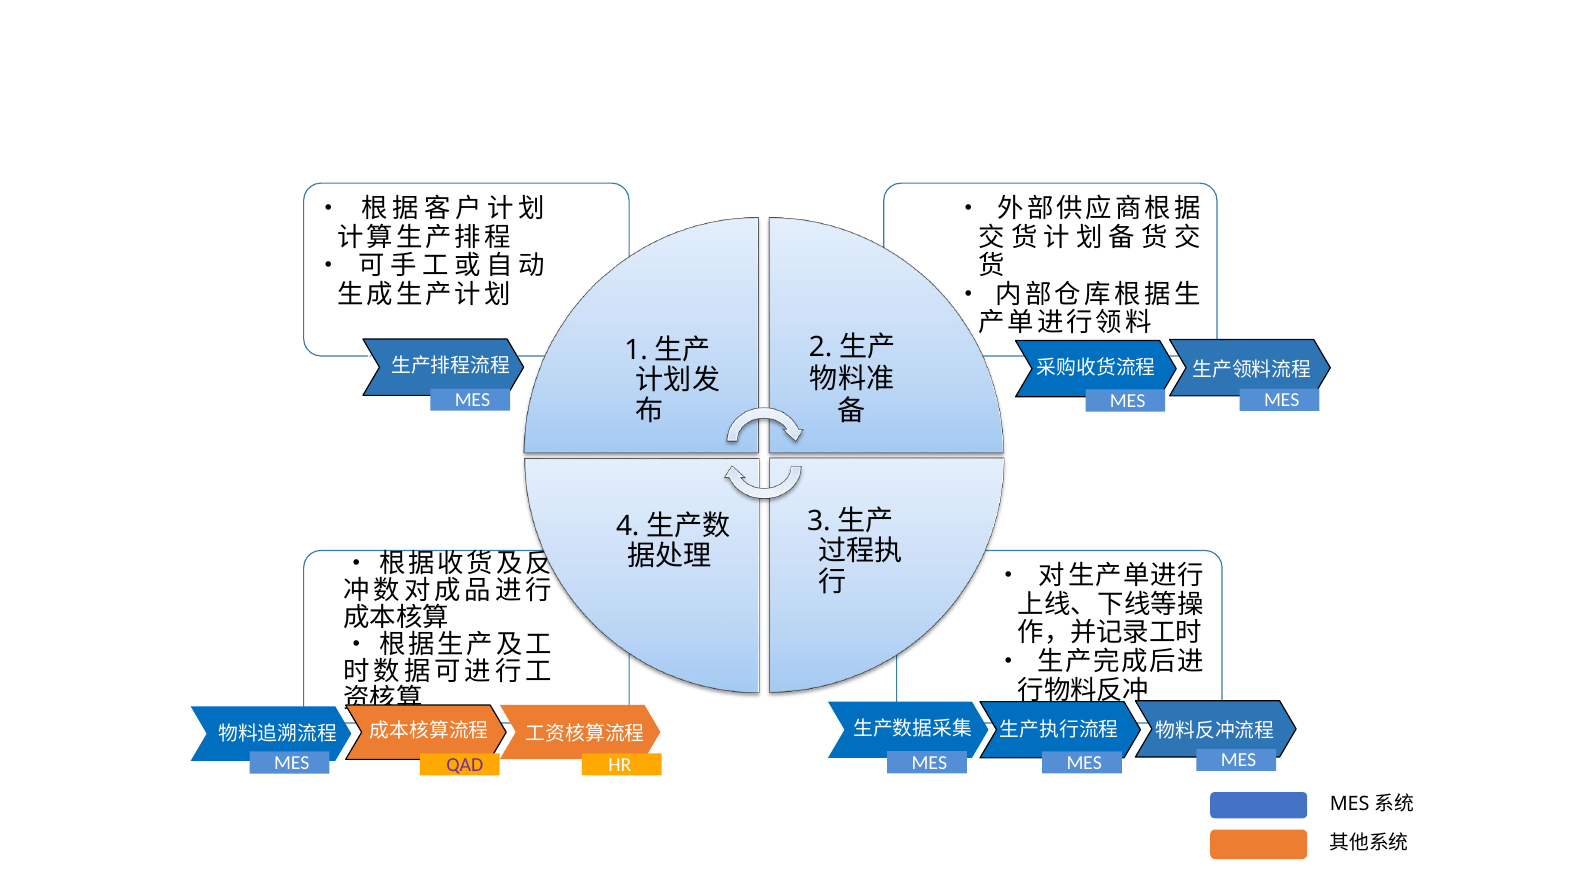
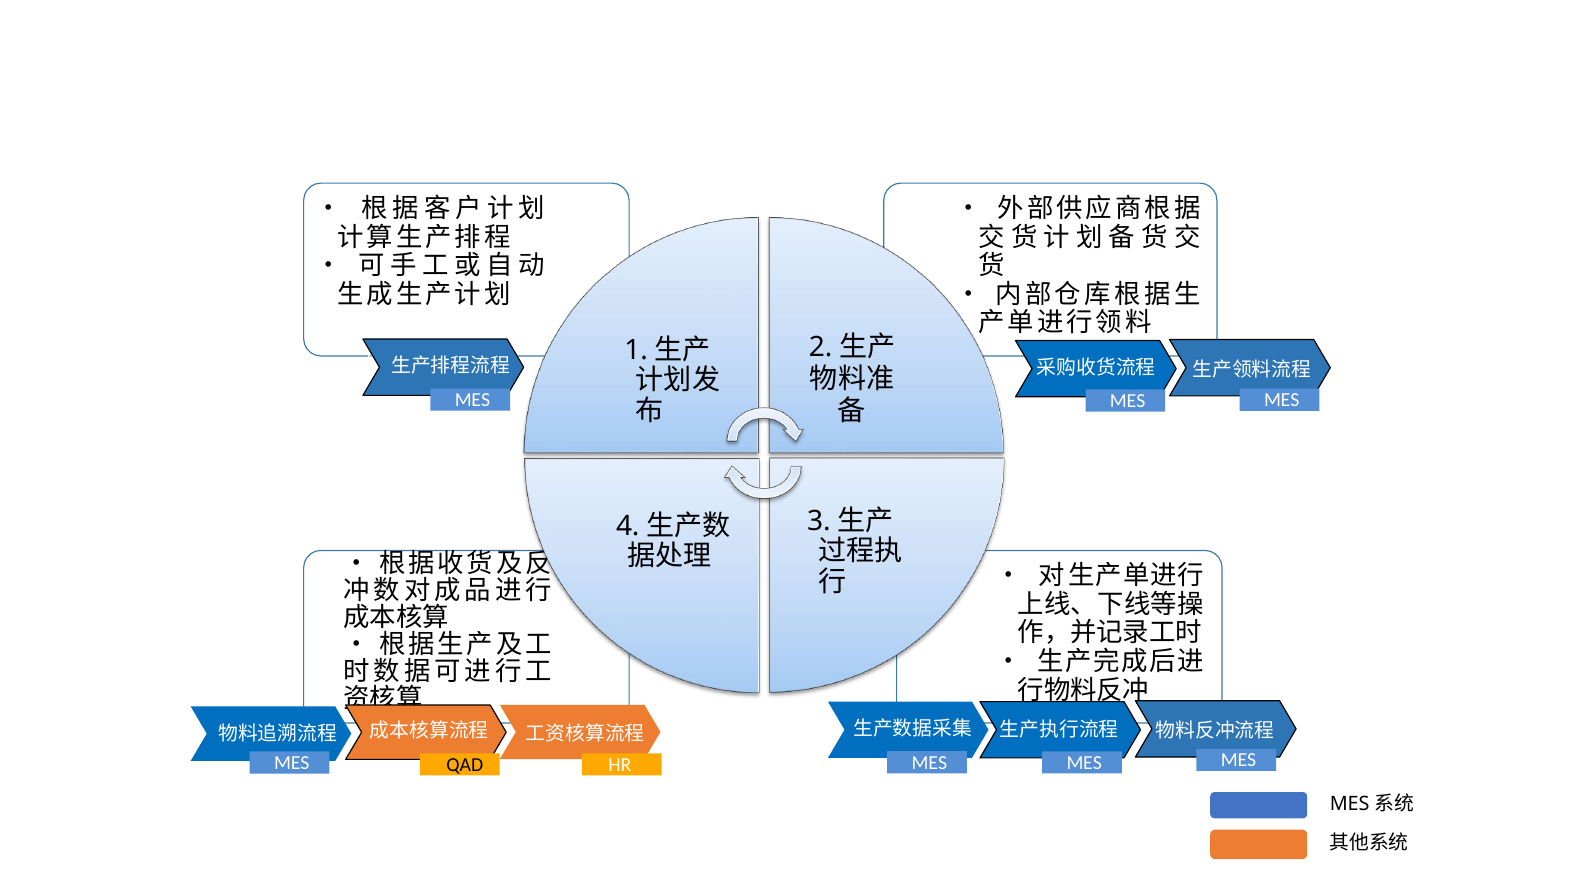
QAD colour: purple -> black (465, 765)
